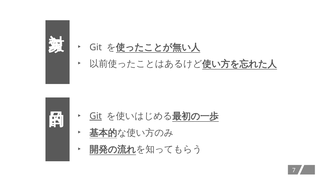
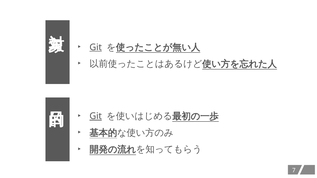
Git underline: none -> present (96, 47)
